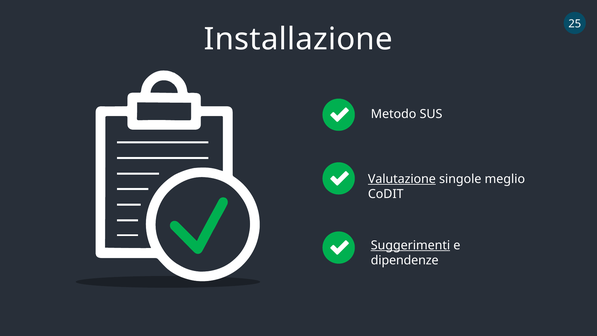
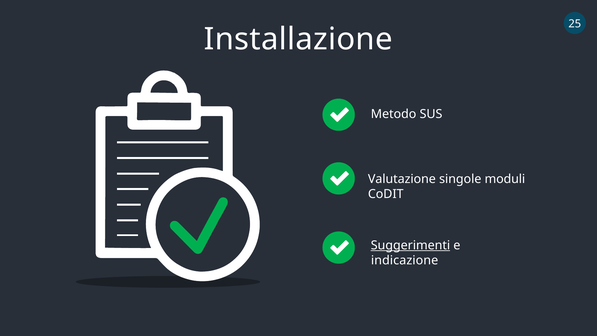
Valutazione underline: present -> none (402, 179)
meglio: meglio -> moduli (505, 179)
dipendenze: dipendenze -> indicazione (405, 260)
